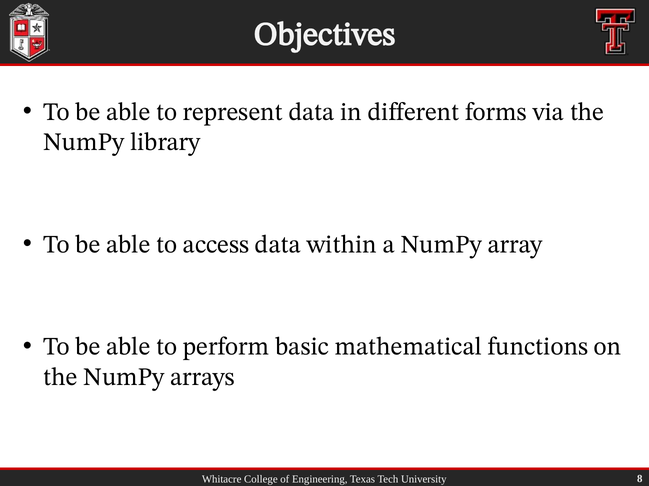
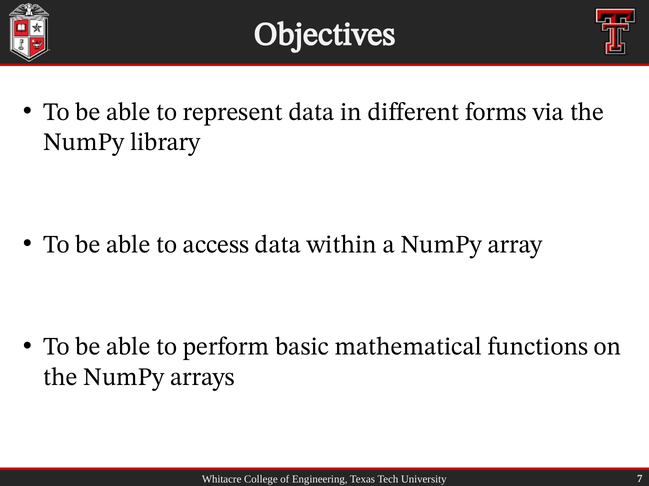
8: 8 -> 7 (640, 480)
